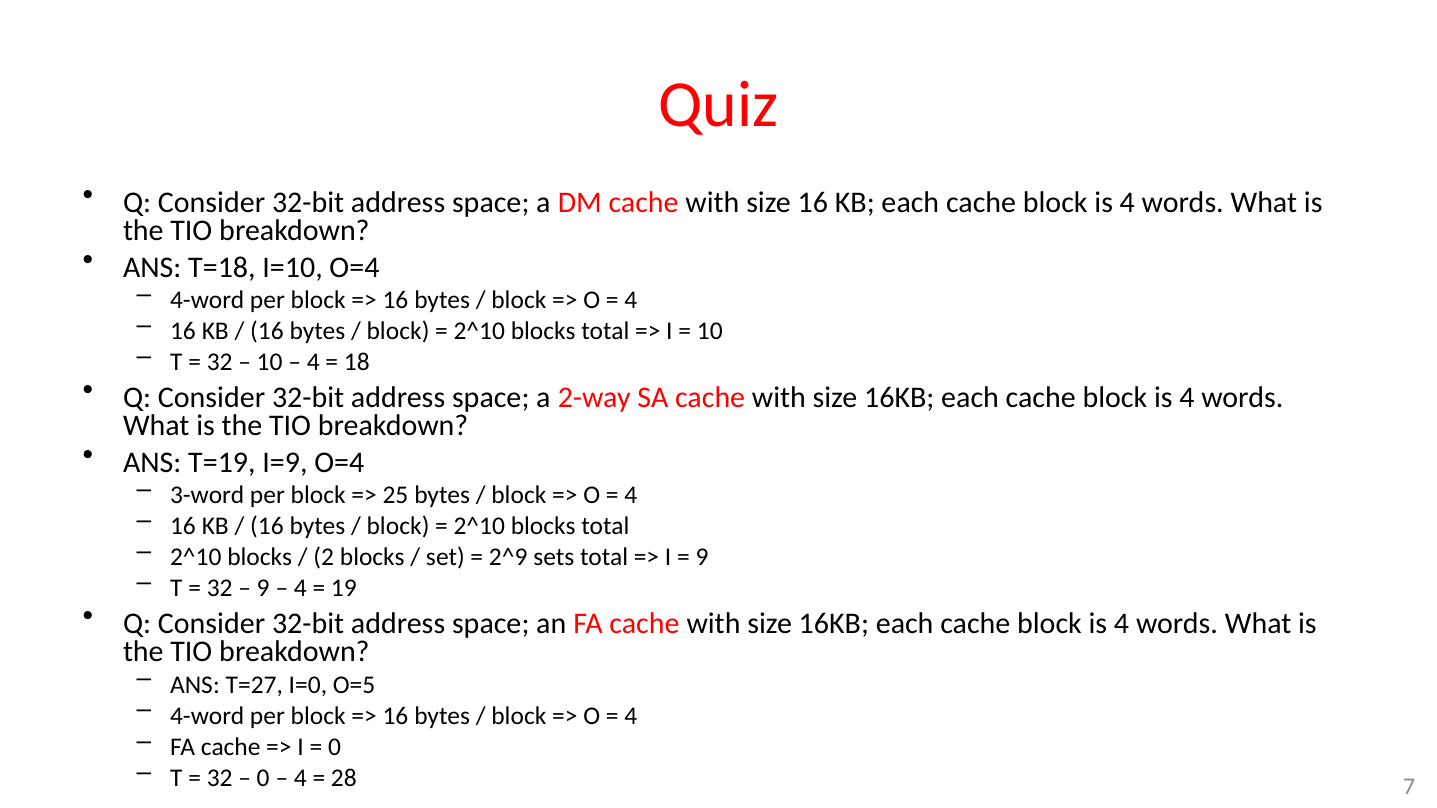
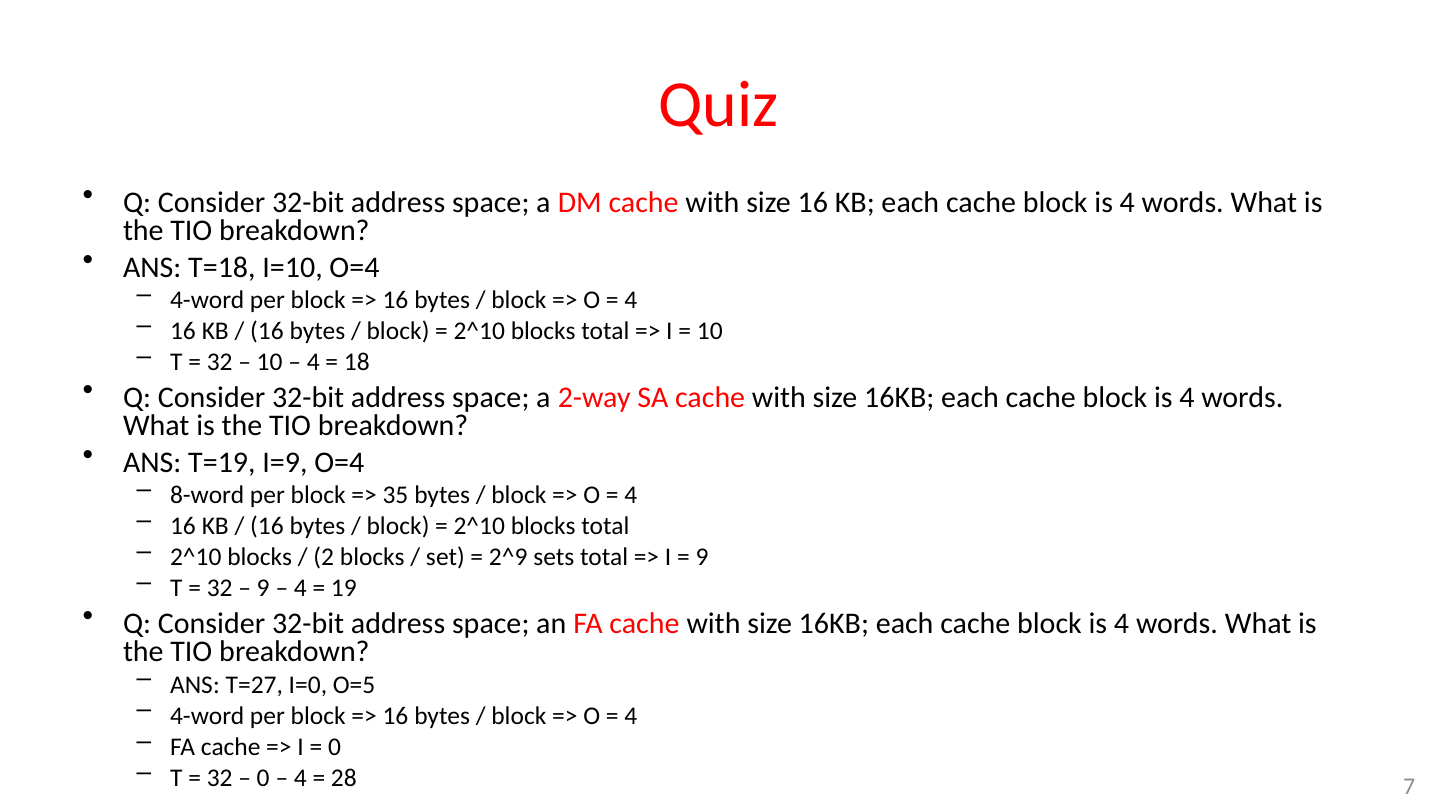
3-word: 3-word -> 8-word (207, 495)
25: 25 -> 35 (395, 495)
